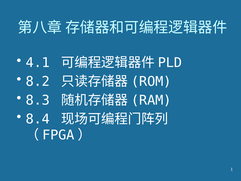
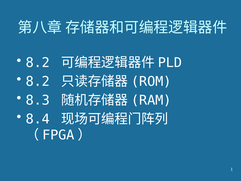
4.1: 4.1 -> 8.2 (38, 63)
